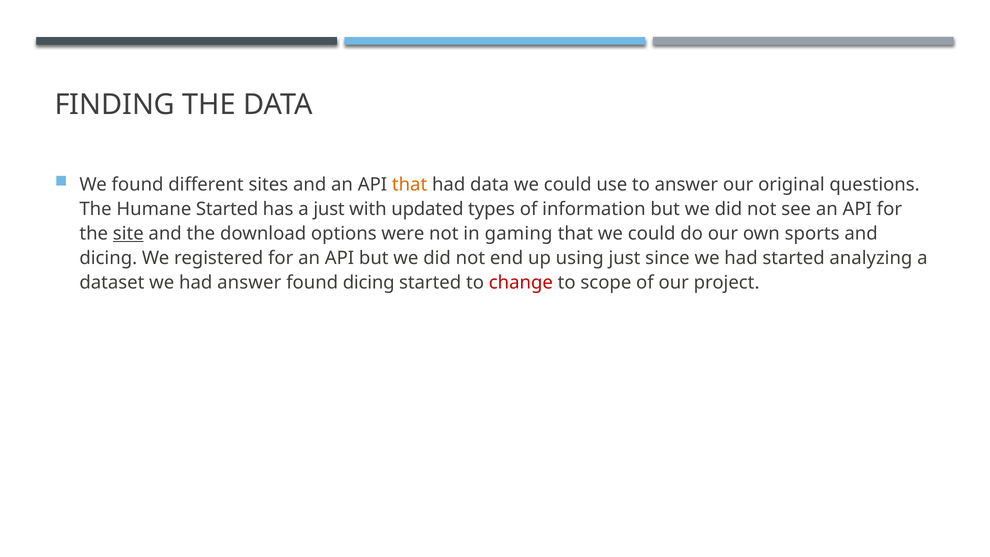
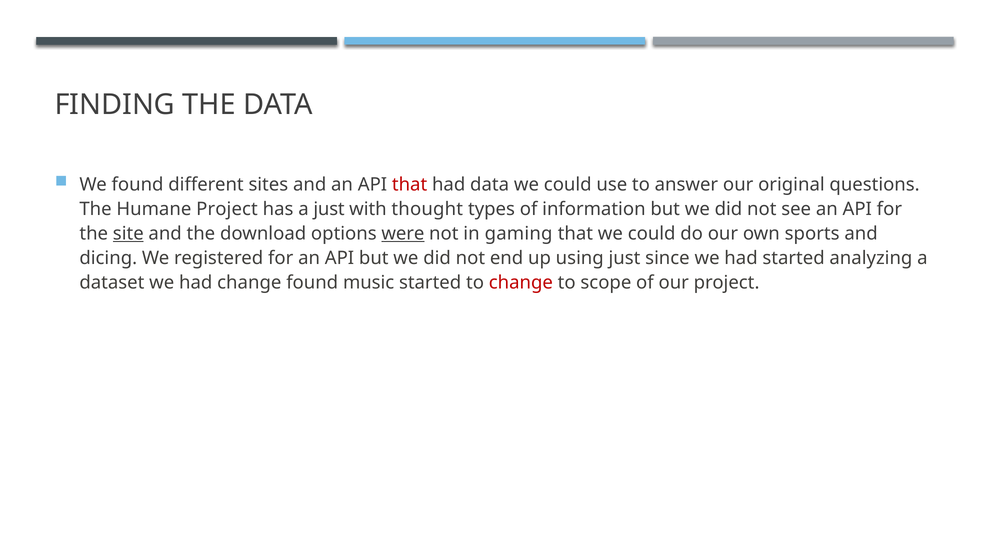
that colour: orange -> red (410, 185)
Humane Started: Started -> Project (227, 209)
updated: updated -> thought (427, 209)
were underline: none -> present (403, 234)
had answer: answer -> change (249, 283)
found dicing: dicing -> music (369, 283)
